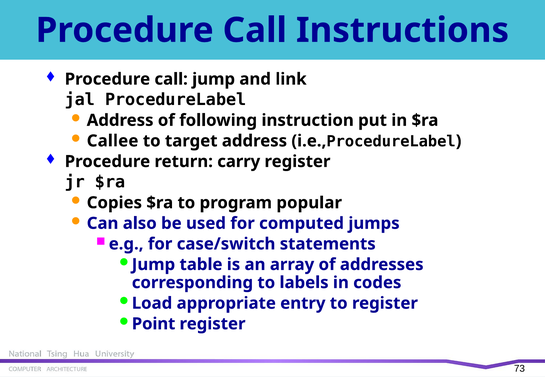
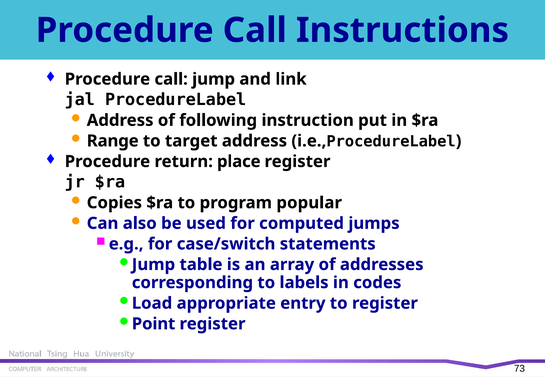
Callee: Callee -> Range (113, 141)
carry: carry -> place (239, 162)
